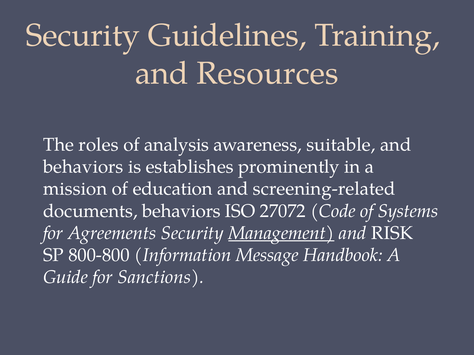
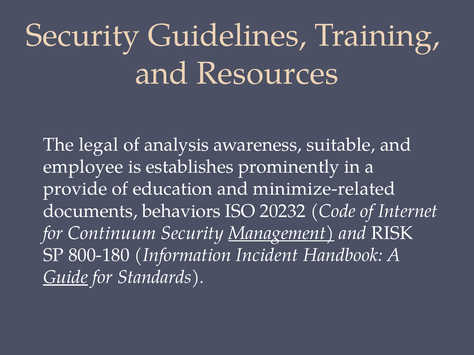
roles: roles -> legal (99, 145)
behaviors: behaviors -> employee (83, 167)
mission: mission -> provide (75, 189)
screening-related: screening-related -> minimize-related (324, 189)
27072: 27072 -> 20232 (283, 211)
Systems: Systems -> Internet (408, 211)
Agreements: Agreements -> Continuum (112, 233)
800-800: 800-800 -> 800-180 (99, 255)
Message: Message -> Incident (267, 255)
Guide underline: none -> present (66, 277)
Sanctions: Sanctions -> Standards (161, 277)
